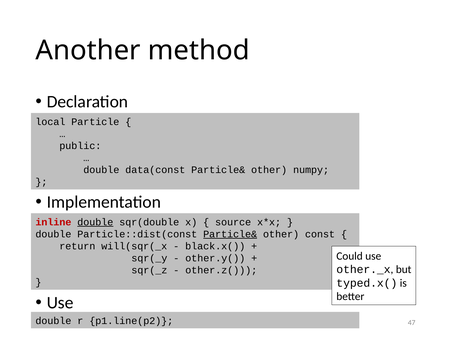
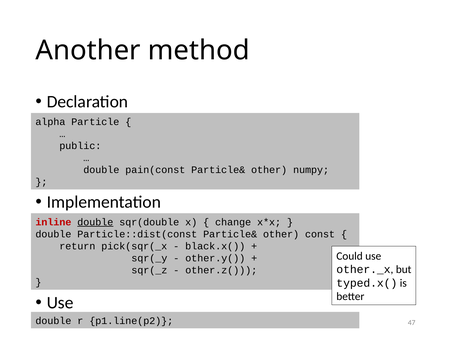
local: local -> alpha (50, 122)
data(const: data(const -> pain(const (155, 170)
source: source -> change (233, 222)
Particle& underline: present -> none (230, 234)
will(sqr(_x: will(sqr(_x -> pick(sqr(_x (134, 246)
